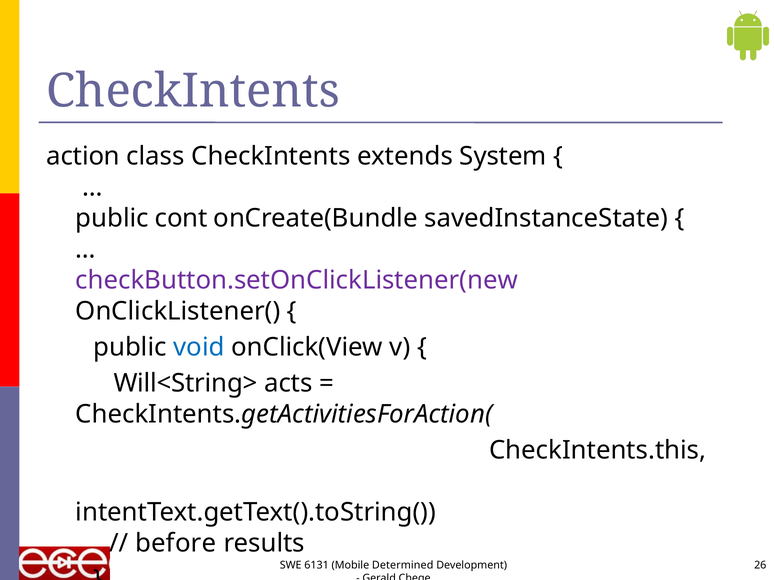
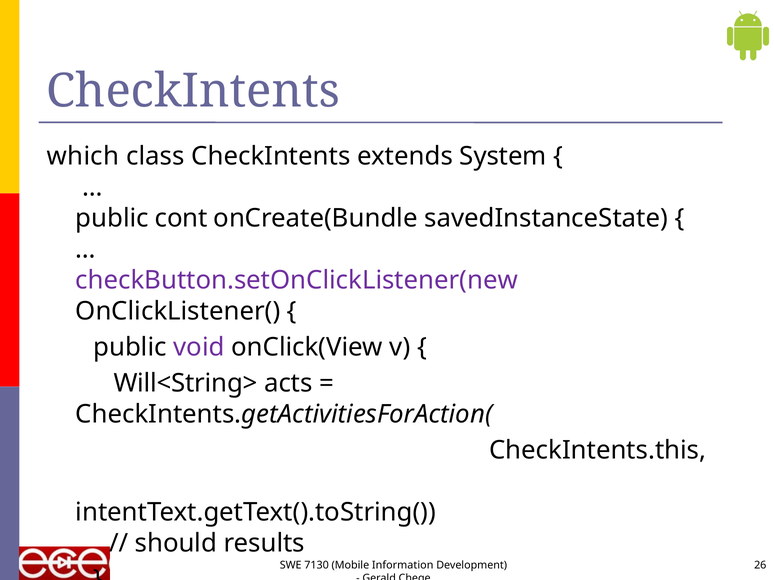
action: action -> which (83, 157)
void colour: blue -> purple (199, 348)
before: before -> should (176, 544)
6131: 6131 -> 7130 (317, 566)
Determined: Determined -> Information (403, 566)
